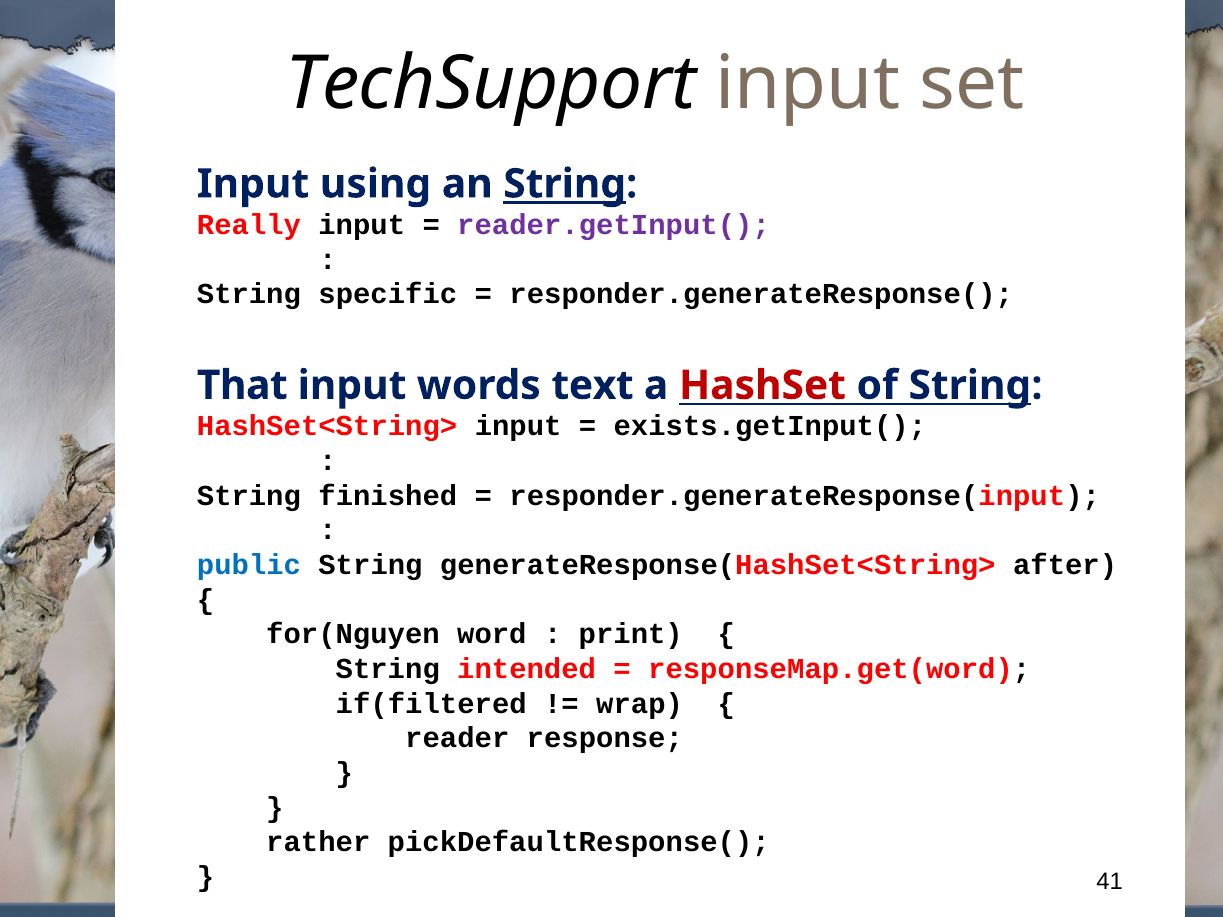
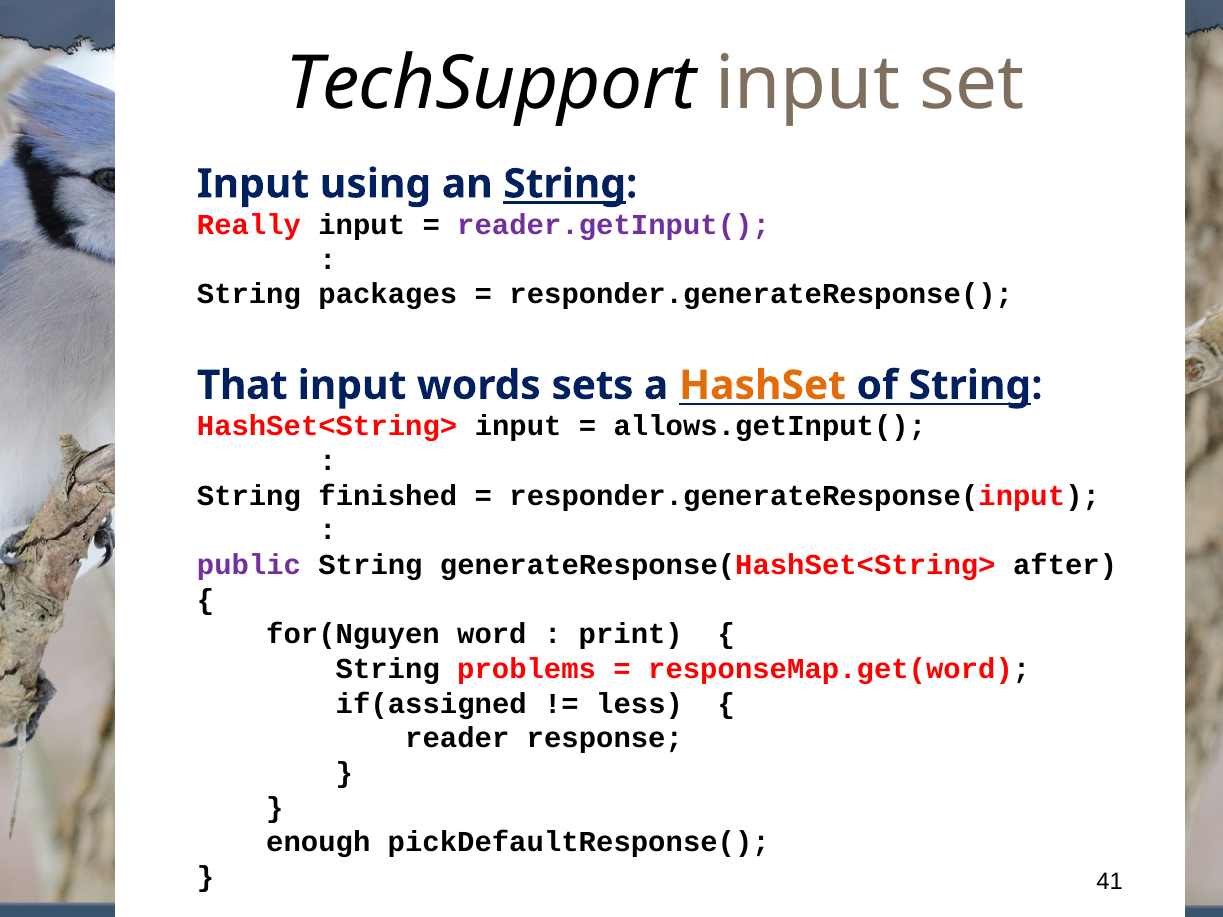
specific: specific -> packages (388, 294)
text: text -> sets (593, 386)
HashSet colour: red -> orange (762, 386)
exists.getInput(: exists.getInput( -> allows.getInput( (770, 426)
public colour: blue -> purple (249, 565)
intended: intended -> problems (527, 669)
if(filtered: if(filtered -> if(assigned (431, 704)
wrap: wrap -> less (640, 704)
rather: rather -> enough (318, 842)
